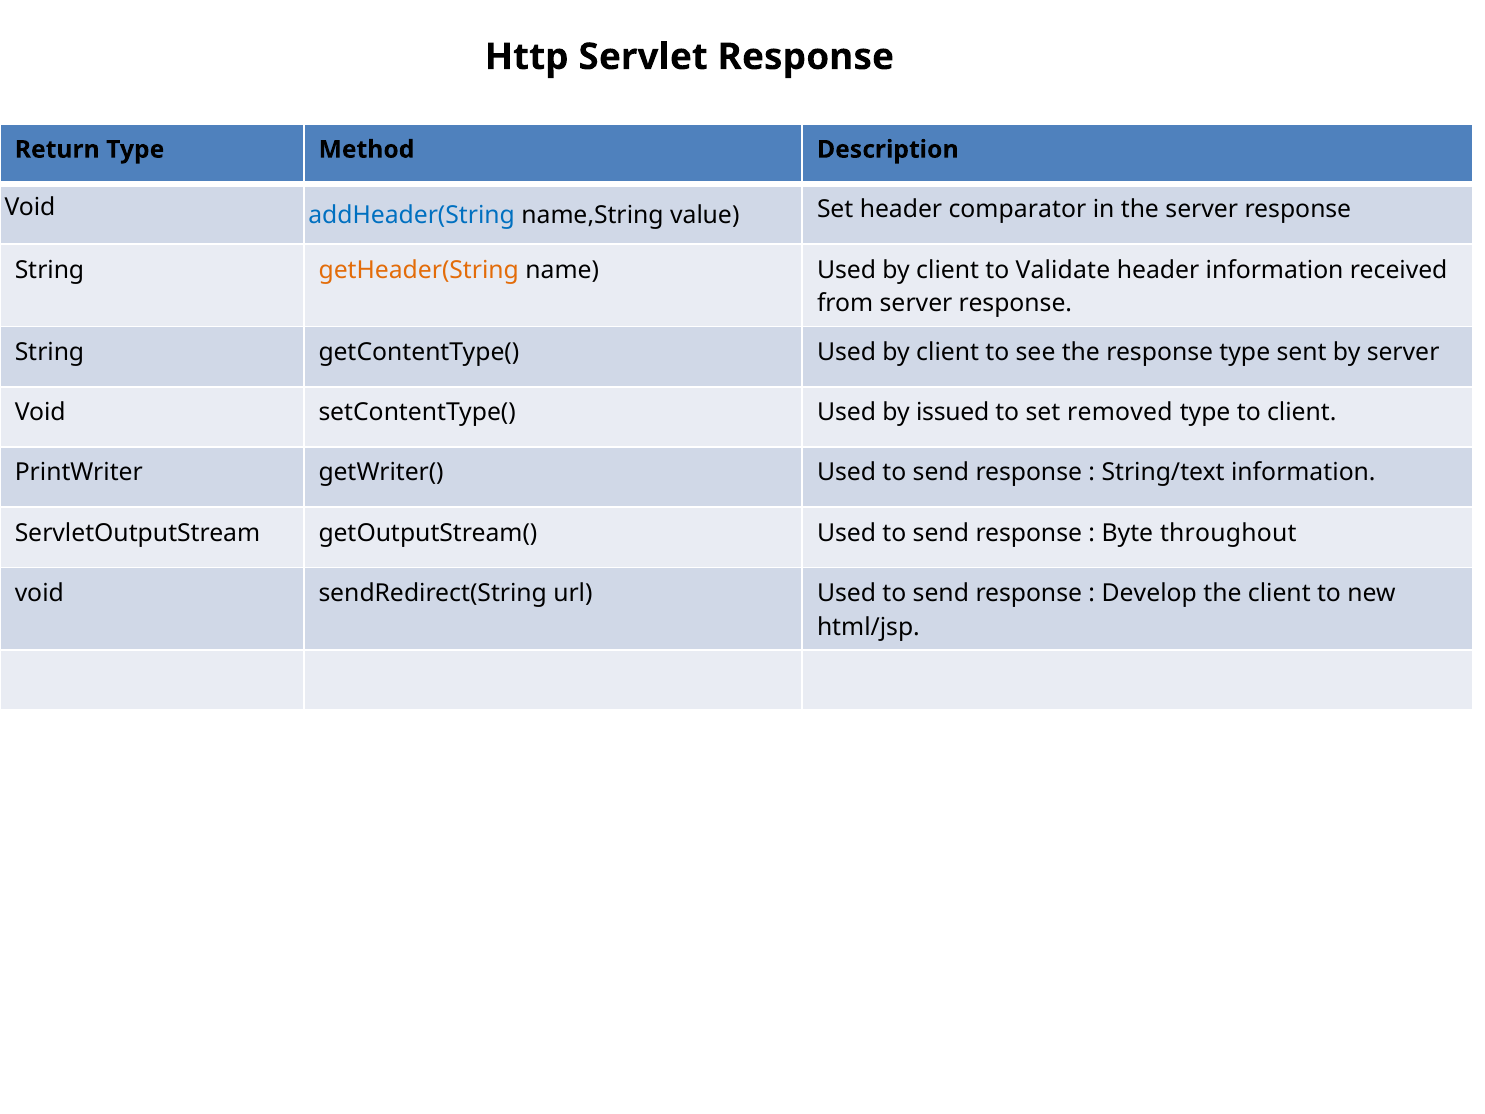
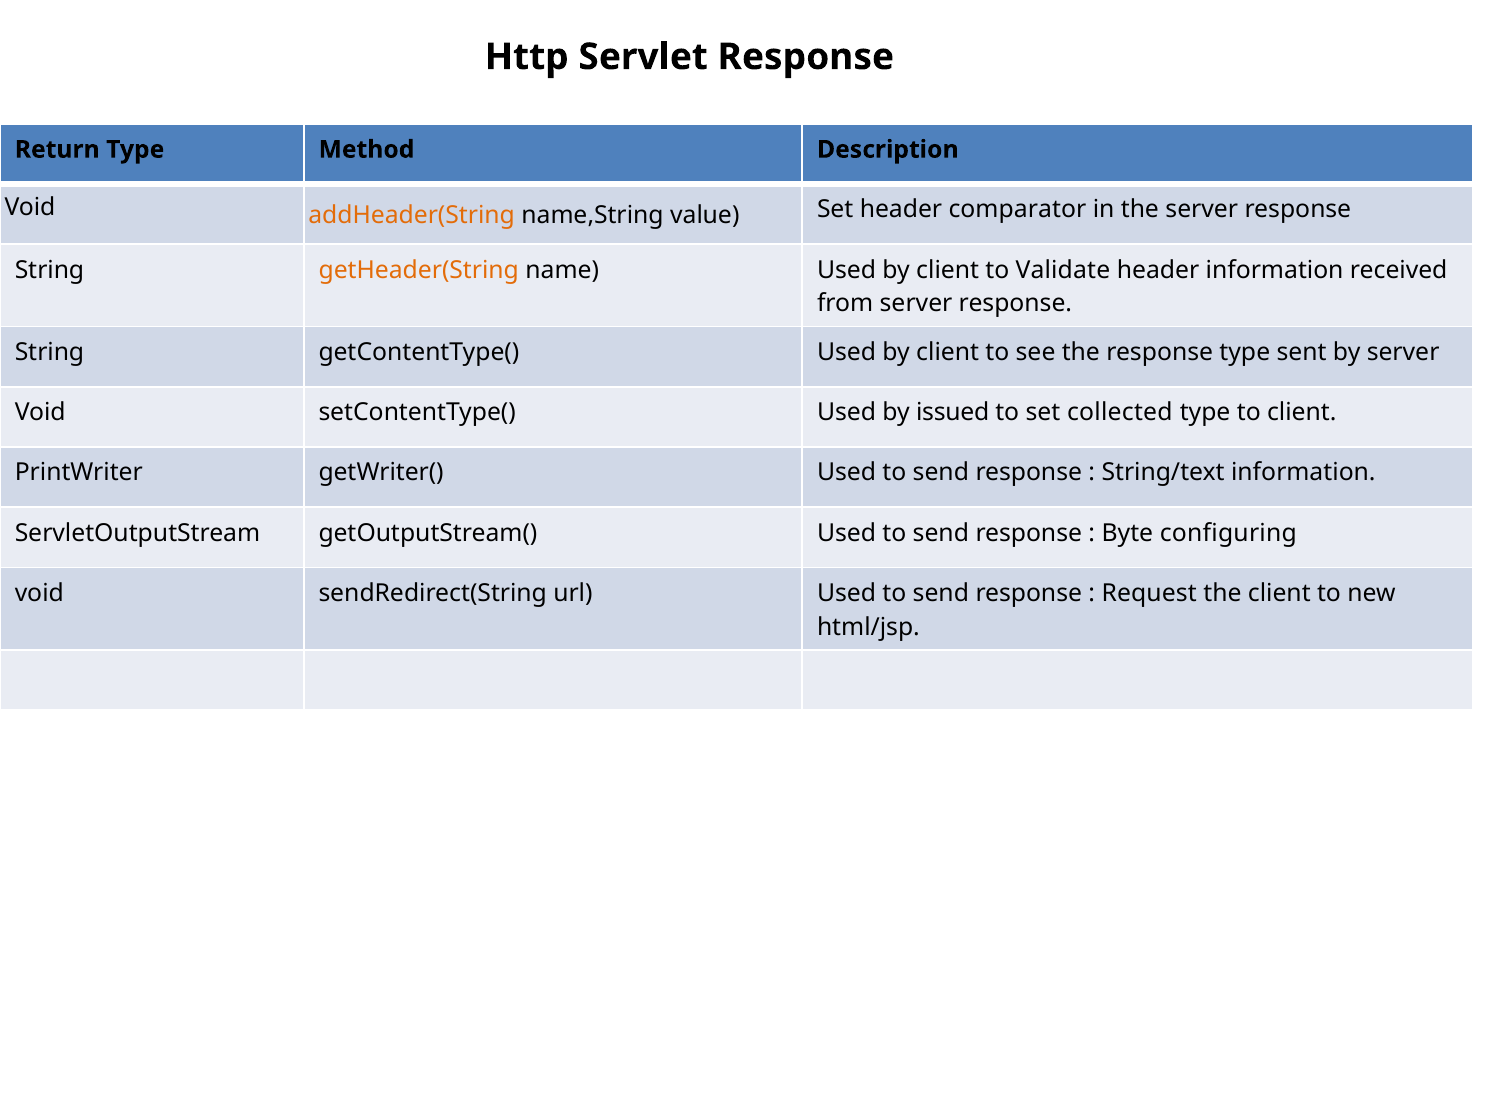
addHeader(String colour: blue -> orange (412, 216)
removed: removed -> collected (1120, 412)
throughout: throughout -> configuring (1228, 533)
Develop: Develop -> Request (1149, 593)
